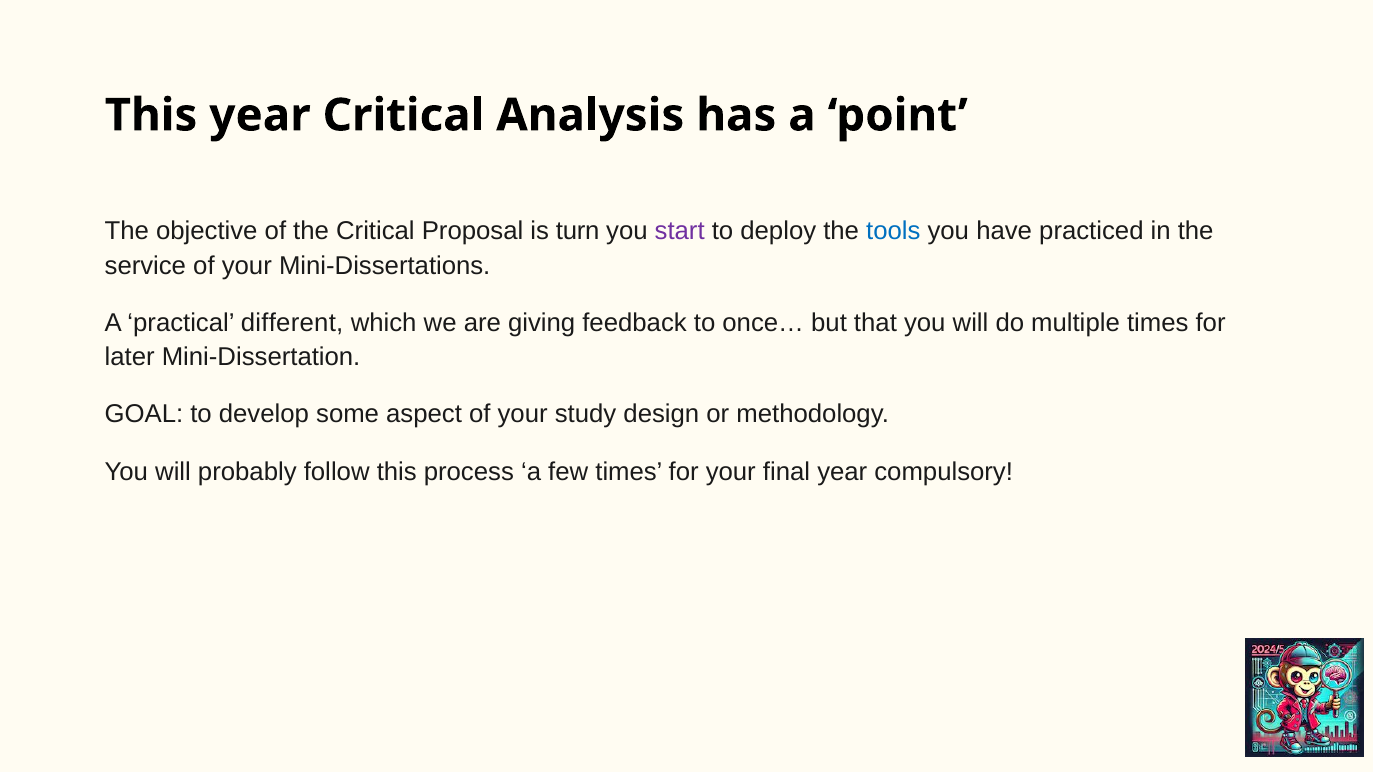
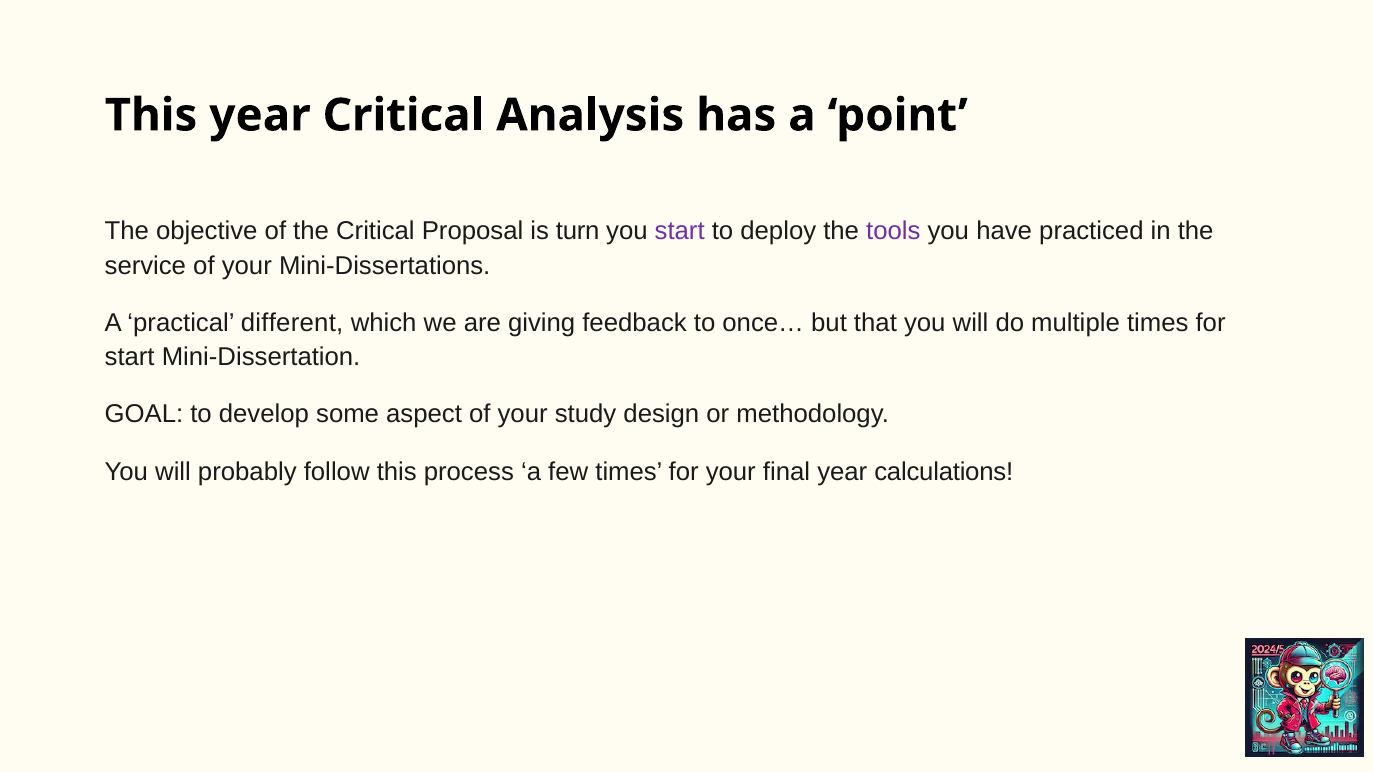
tools colour: blue -> purple (893, 231)
later: later -> start (130, 357)
compulsory: compulsory -> calculations (944, 472)
